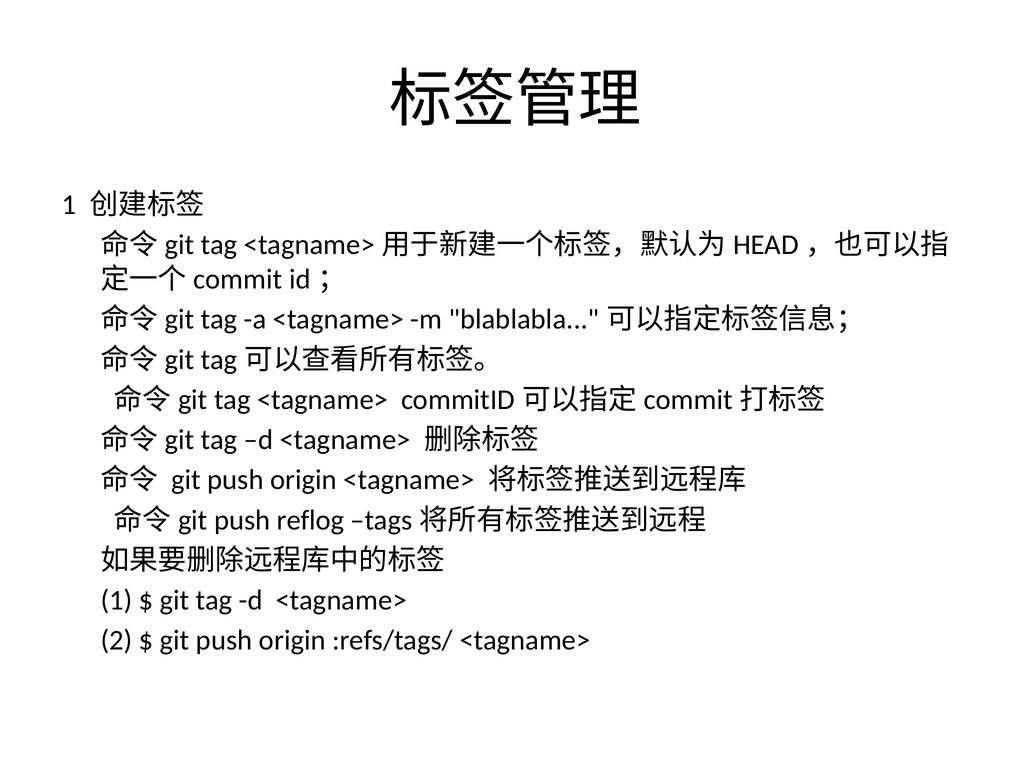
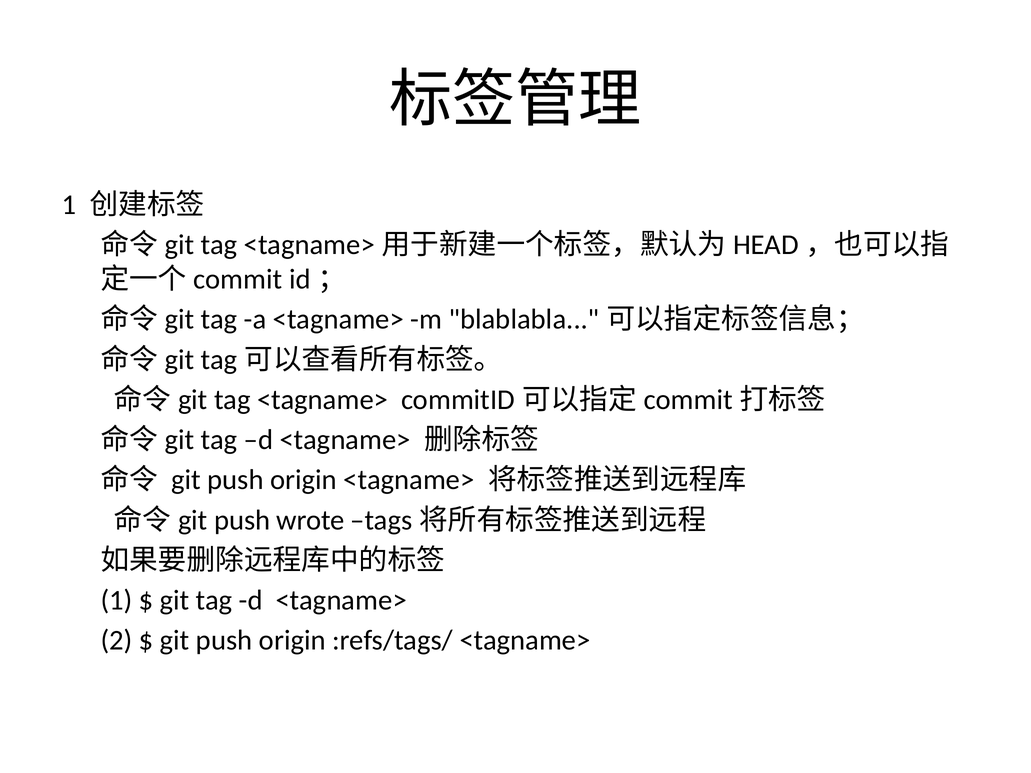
reflog: reflog -> wrote (311, 520)
